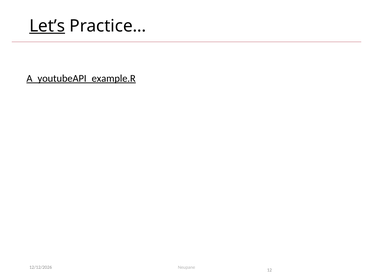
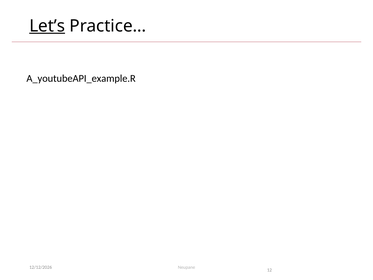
A_youtubeAPI_example.R underline: present -> none (81, 78)
